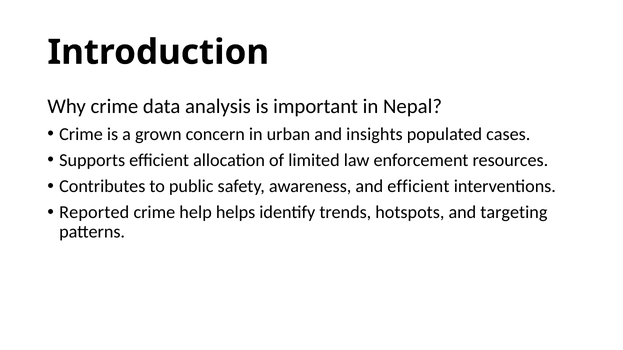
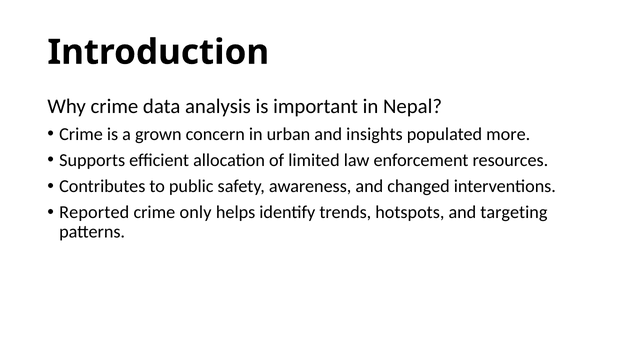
cases: cases -> more (508, 134)
and efficient: efficient -> changed (418, 187)
help: help -> only (196, 213)
